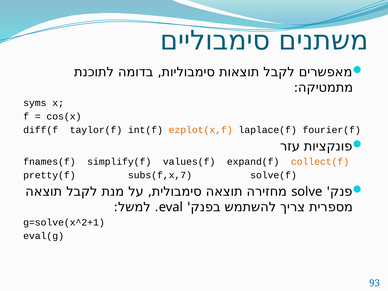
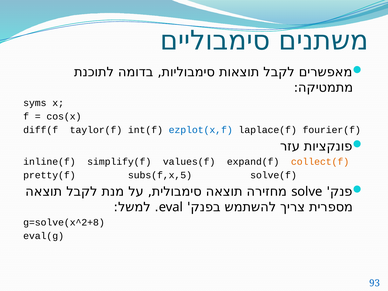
ezplot(x,f colour: orange -> blue (201, 130)
fnames(f: fnames(f -> inline(f (49, 162)
subs(f,x,7: subs(f,x,7 -> subs(f,x,5 (160, 175)
g=solve(x^2+1: g=solve(x^2+1 -> g=solve(x^2+8 (64, 222)
